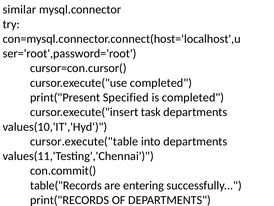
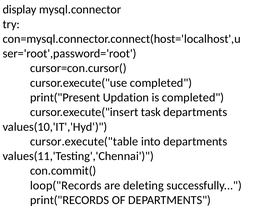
similar: similar -> display (20, 10)
Specified: Specified -> Updation (126, 97)
table("Records: table("Records -> loop("Records (66, 185)
entering: entering -> deleting (143, 185)
